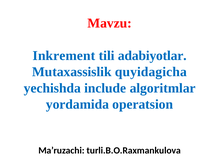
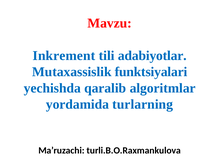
quyidagicha: quyidagicha -> funktsiyalari (151, 72)
include: include -> qaralib (105, 88)
operatsion: operatsion -> turlarning (143, 104)
